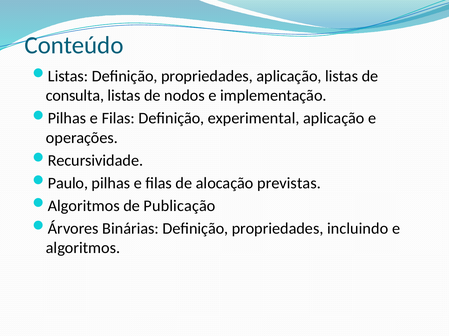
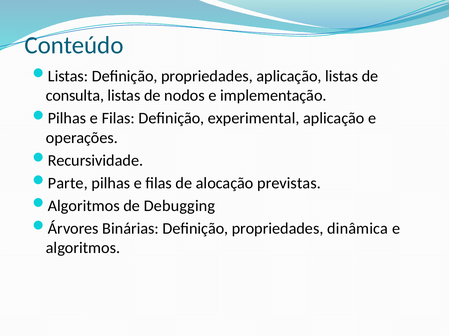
Paulo: Paulo -> Parte (68, 183)
Publicação: Publicação -> Debugging (180, 206)
incluindo: incluindo -> dinâmica (358, 229)
